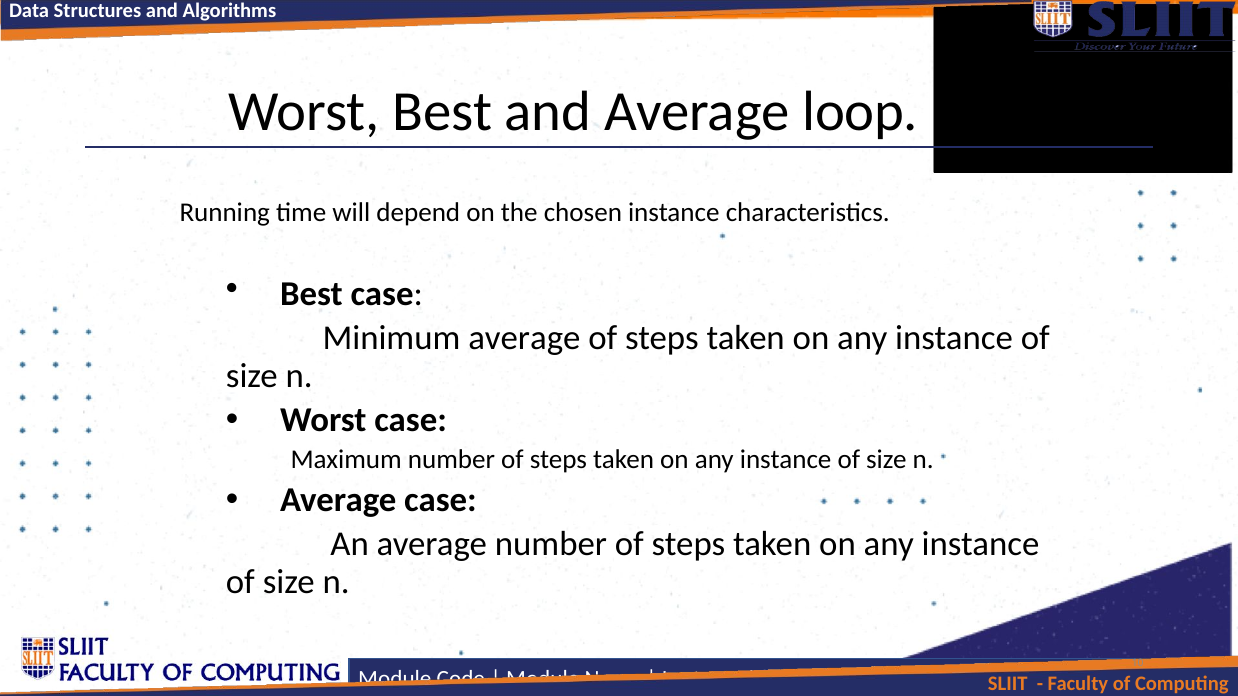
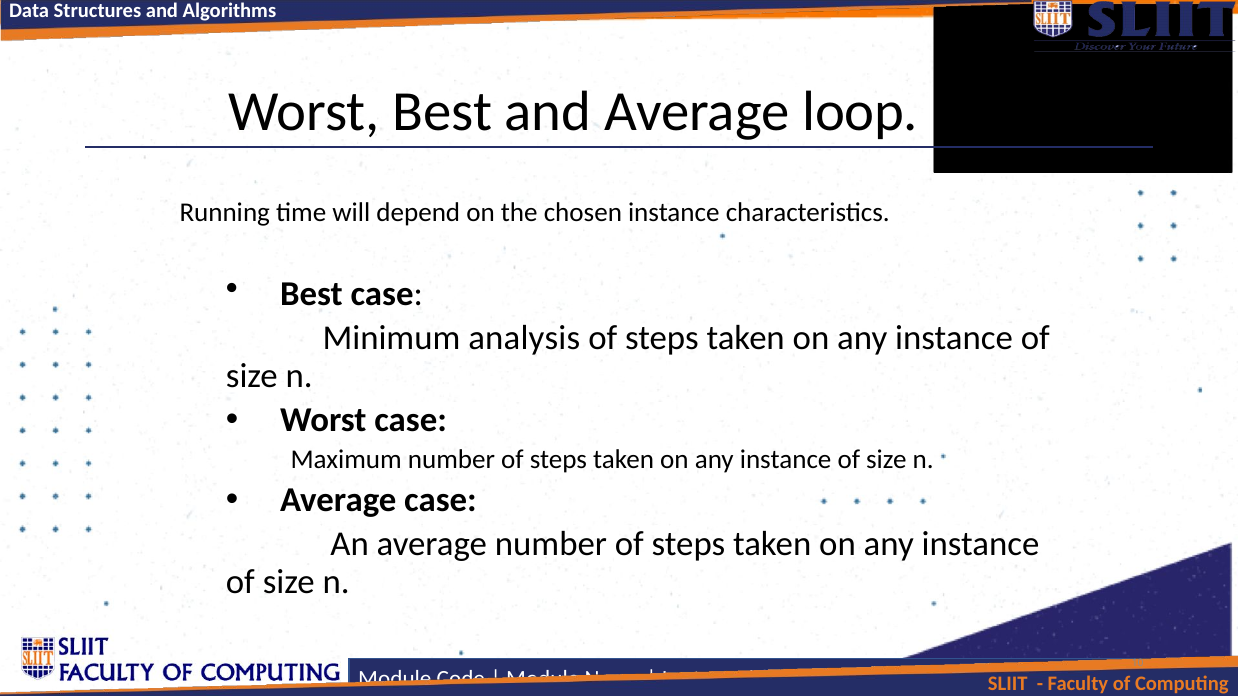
Minimum average: average -> analysis (524, 339)
